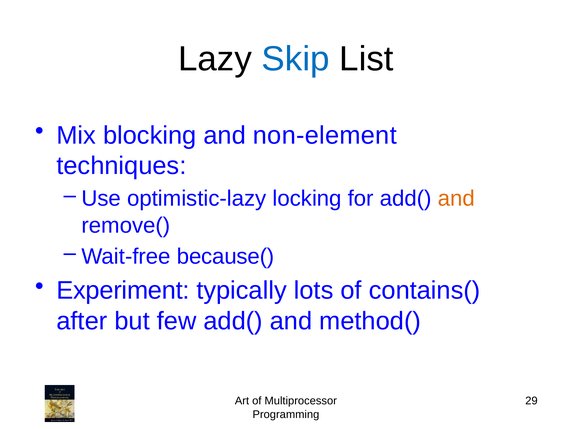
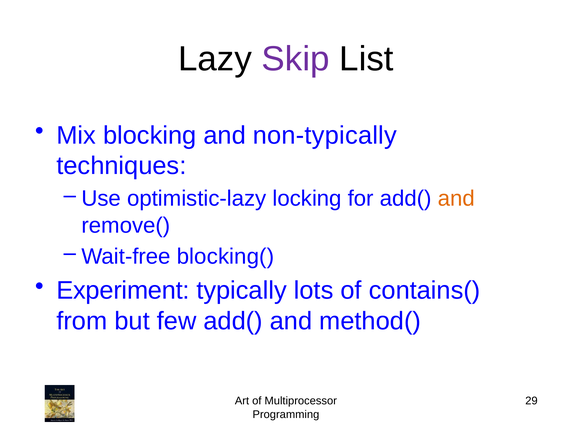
Skip colour: blue -> purple (296, 59)
non-element: non-element -> non-typically (325, 135)
because(: because( -> blocking( (225, 257)
after: after -> from (82, 321)
